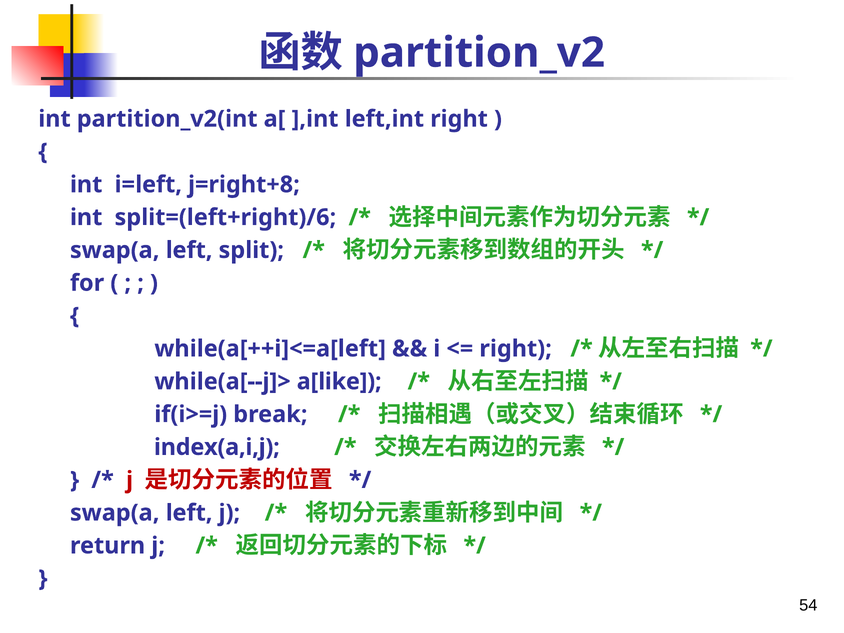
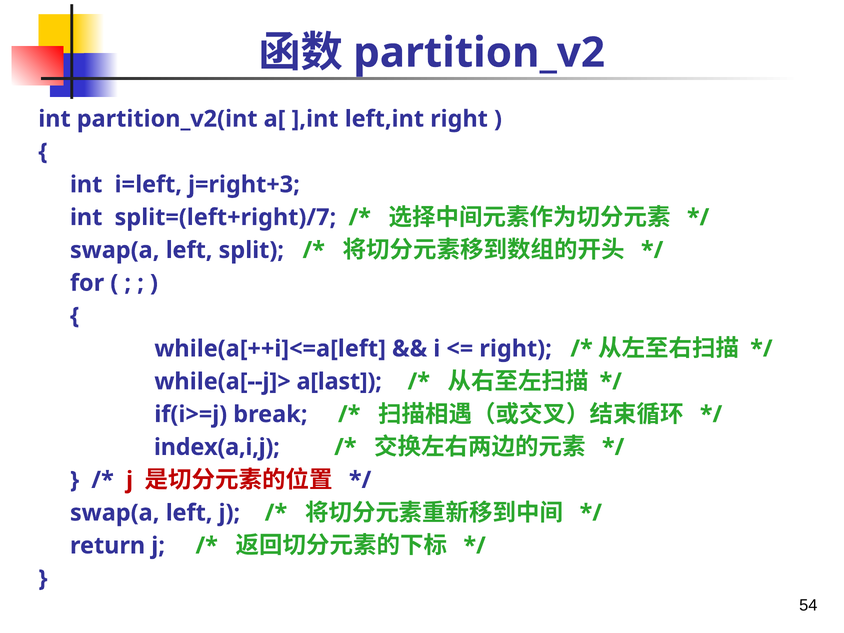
j=right+8: j=right+8 -> j=right+3 (244, 185)
split=(left+right)/6: split=(left+right)/6 -> split=(left+right)/7 (225, 217)
a[like: a[like -> a[last (339, 382)
